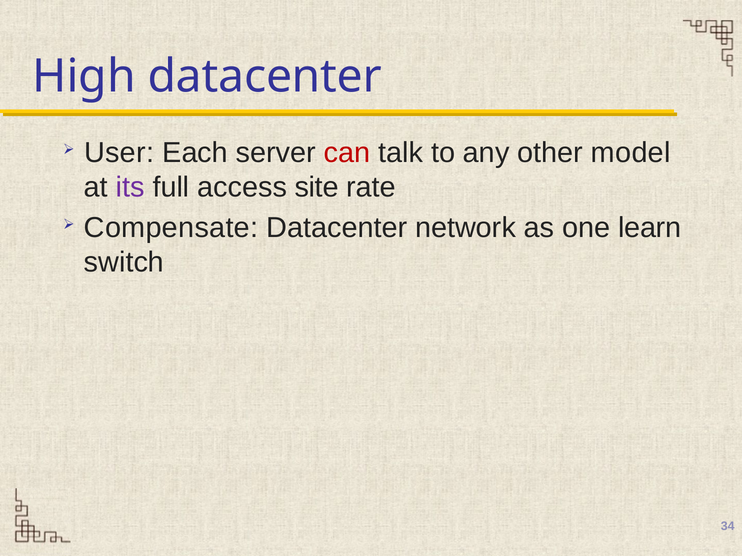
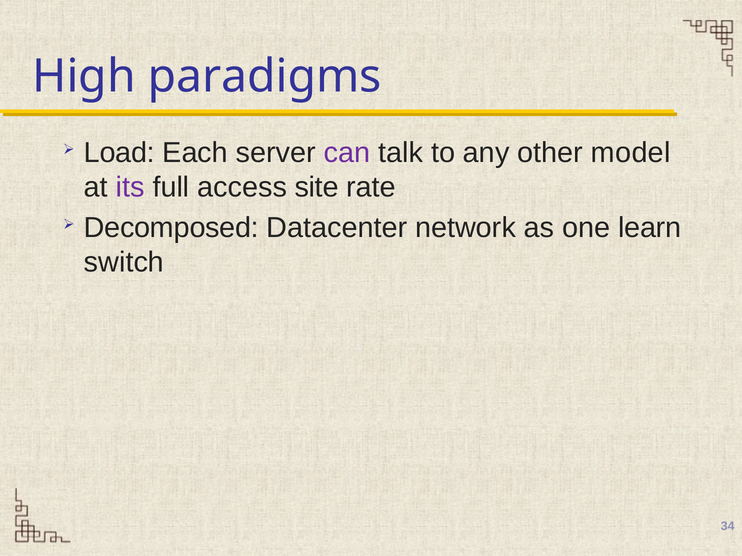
High datacenter: datacenter -> paradigms (265, 77)
User: User -> Load (119, 153)
can colour: red -> purple (347, 153)
Compensate: Compensate -> Decomposed (171, 228)
